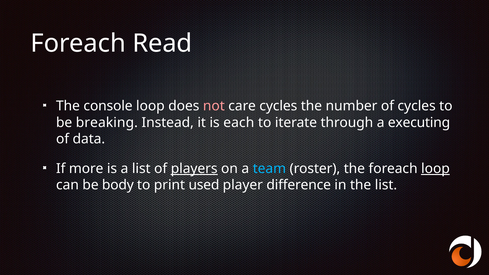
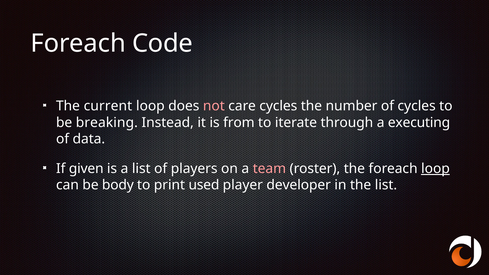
Read: Read -> Code (162, 43)
console: console -> current (108, 106)
each: each -> from (239, 123)
more: more -> given (86, 169)
players underline: present -> none (194, 169)
team colour: light blue -> pink (269, 169)
difference: difference -> developer (299, 185)
